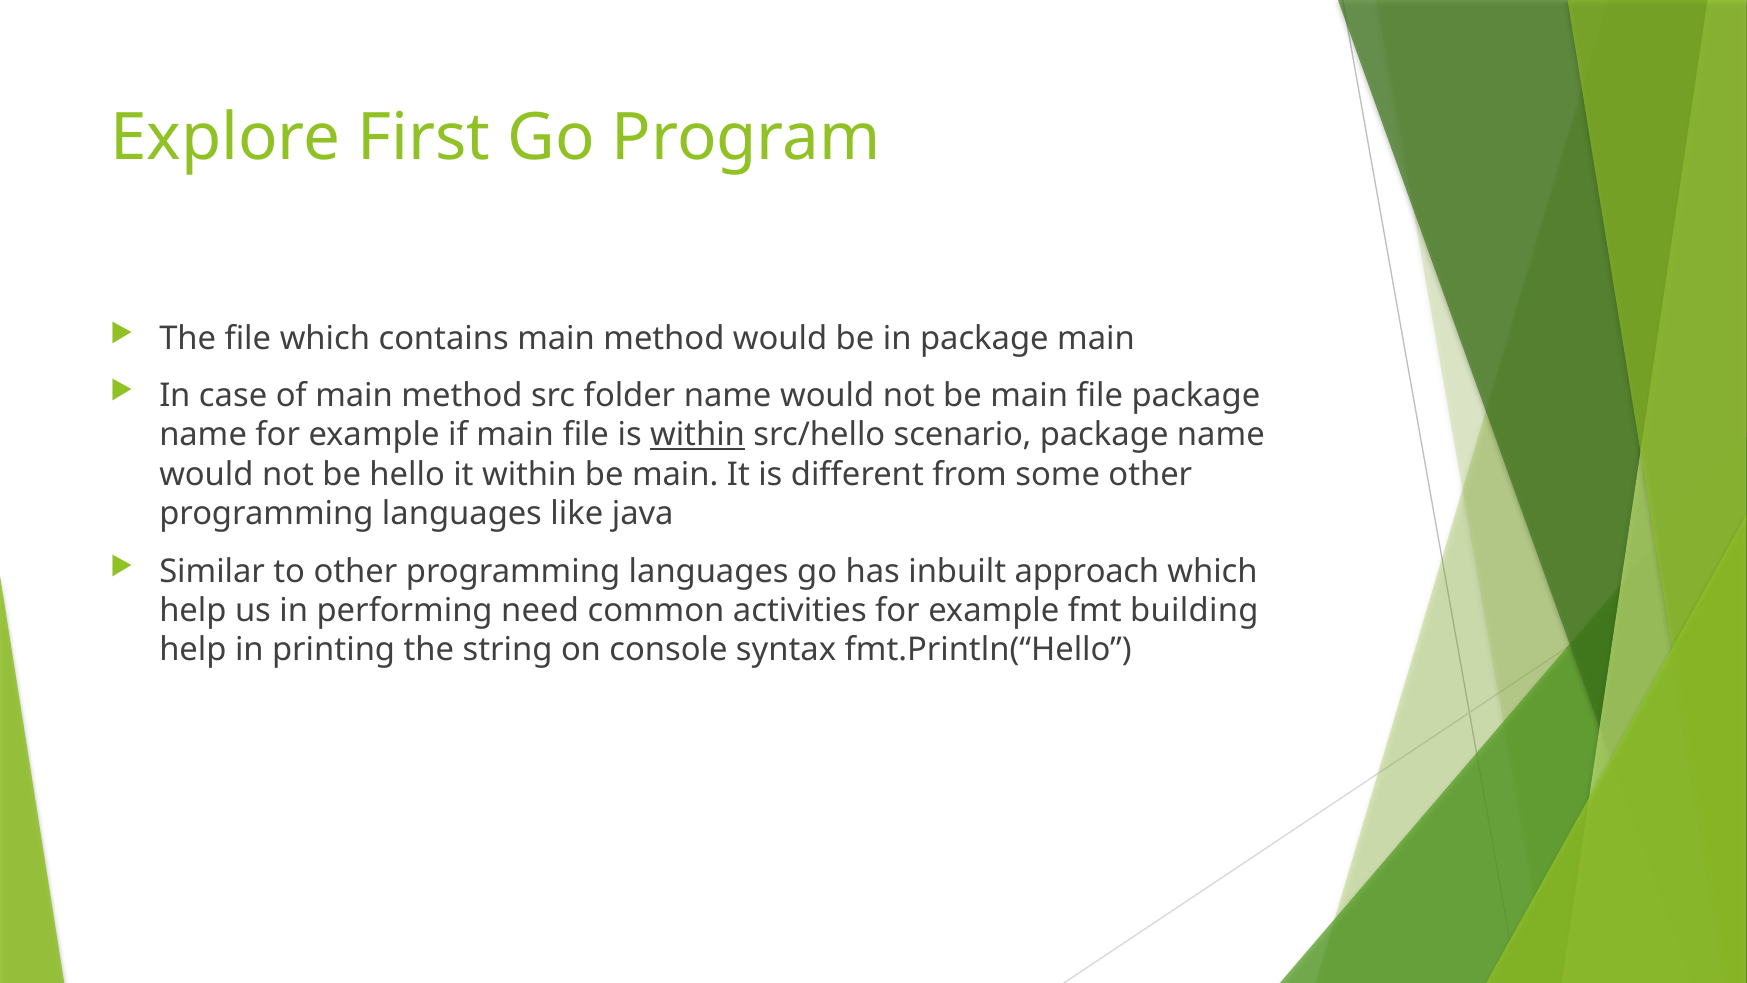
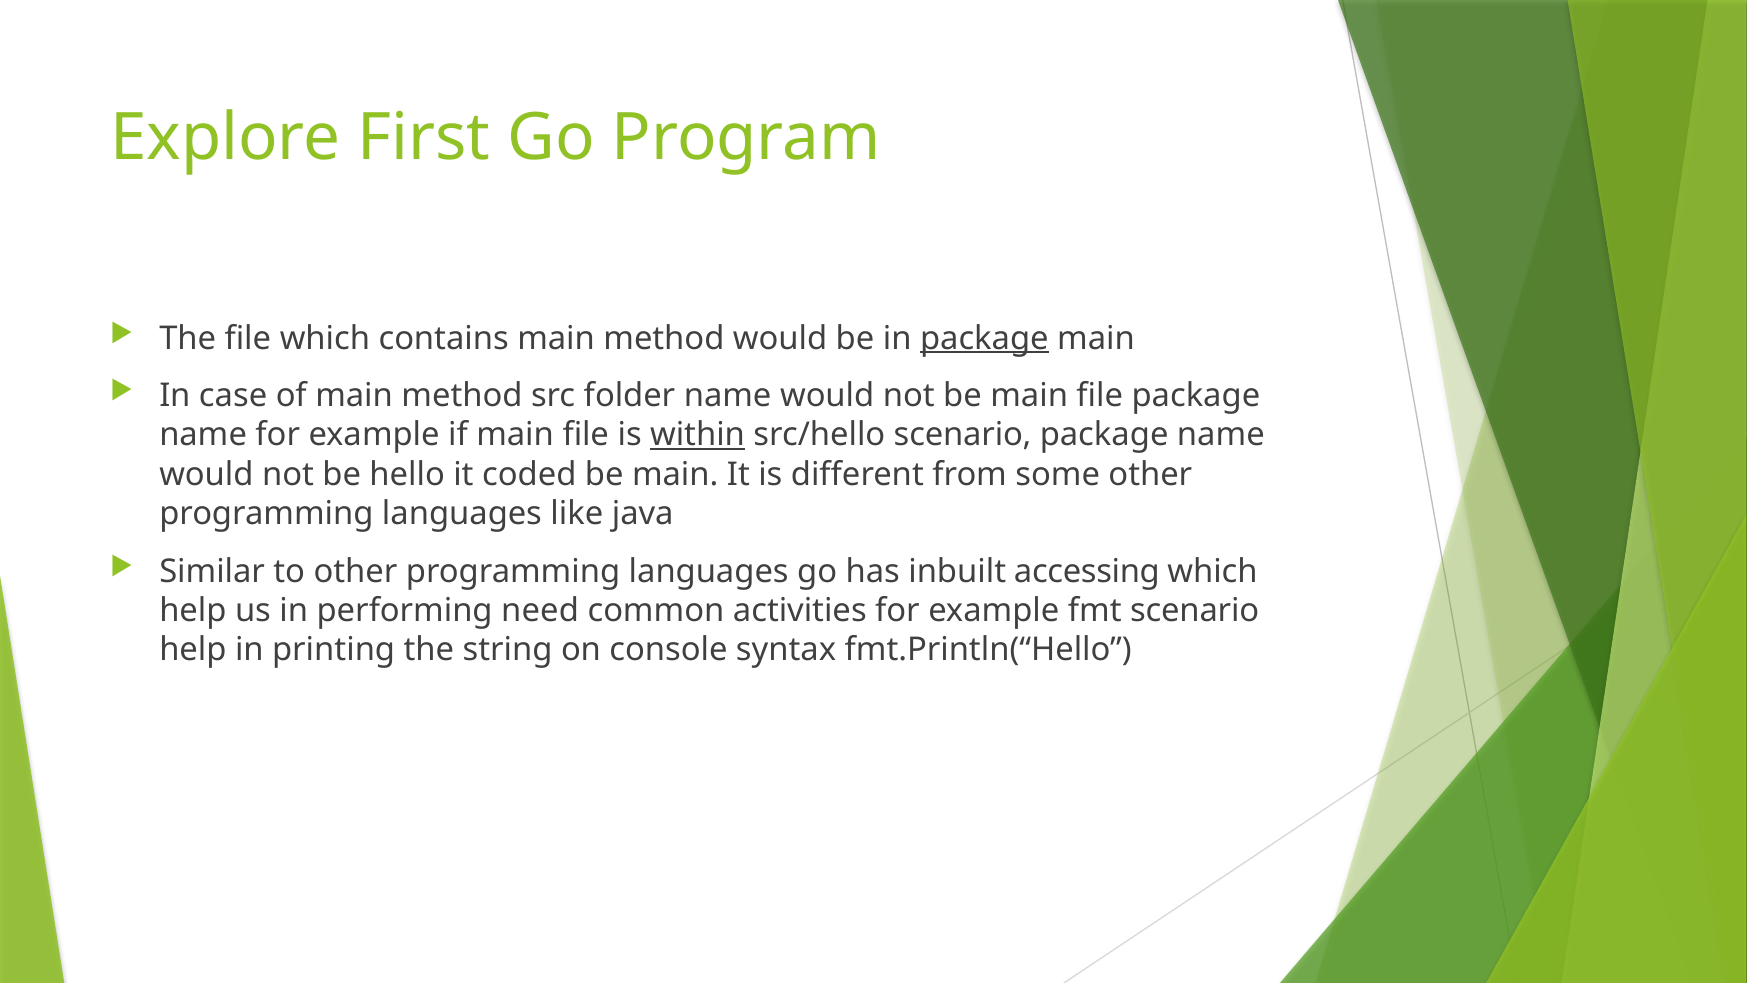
package underline: none -> present (984, 338)
it within: within -> coded (529, 474)
approach: approach -> accessing (1087, 571)
fmt building: building -> scenario (1195, 610)
